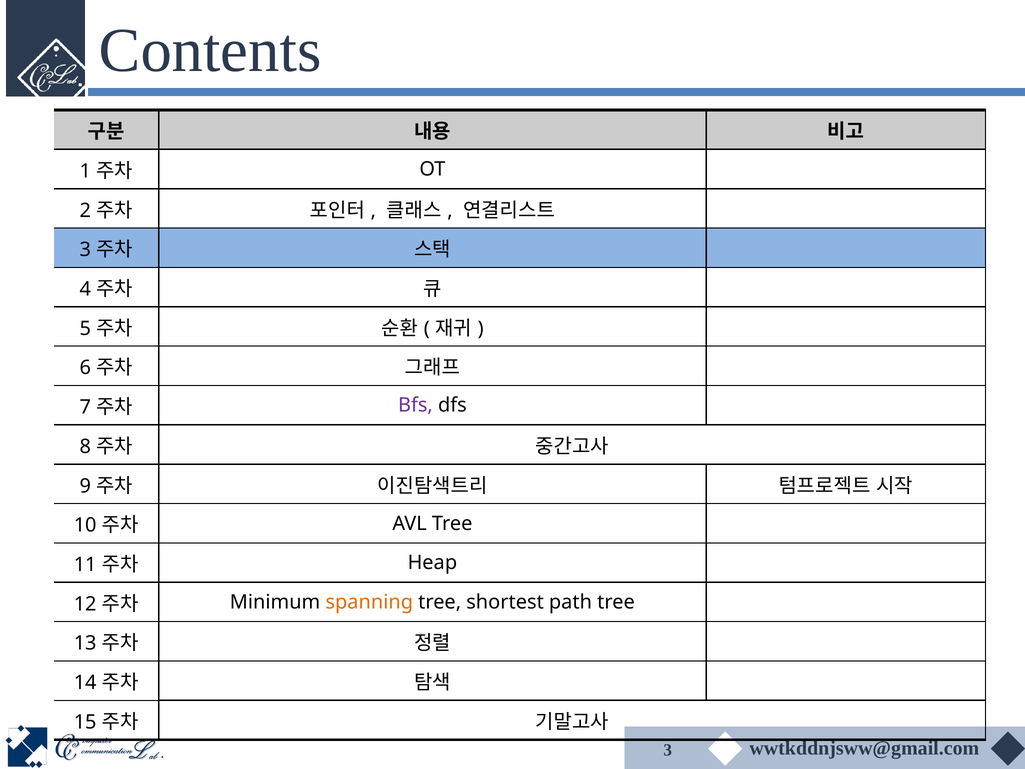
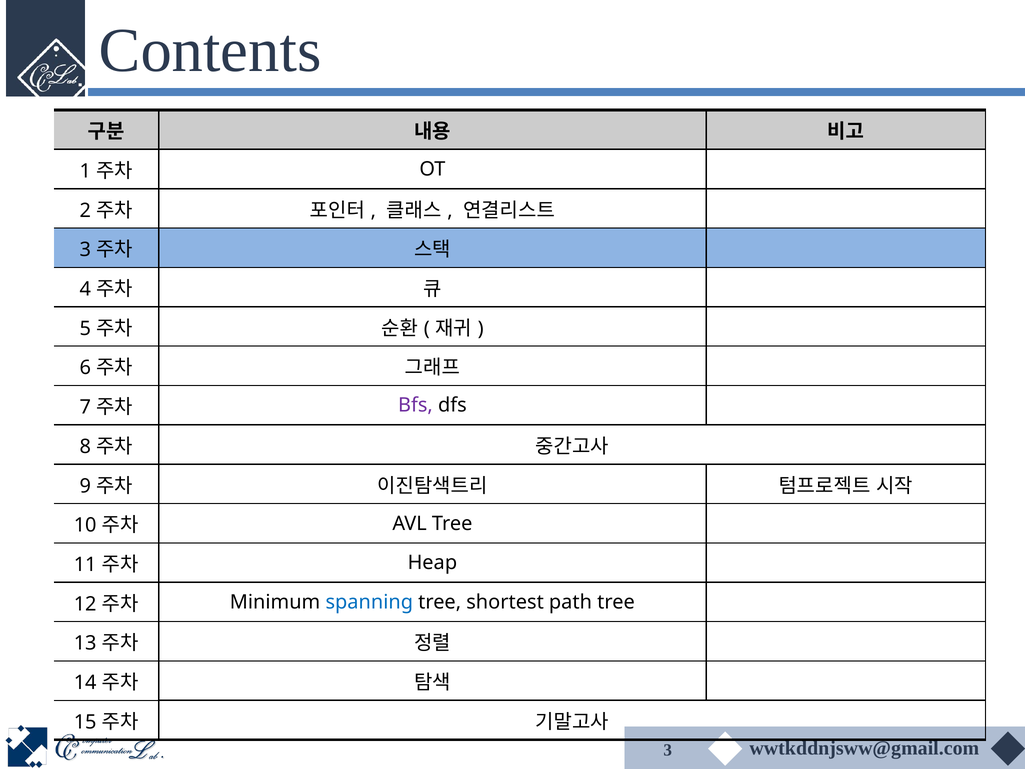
spanning colour: orange -> blue (369, 602)
